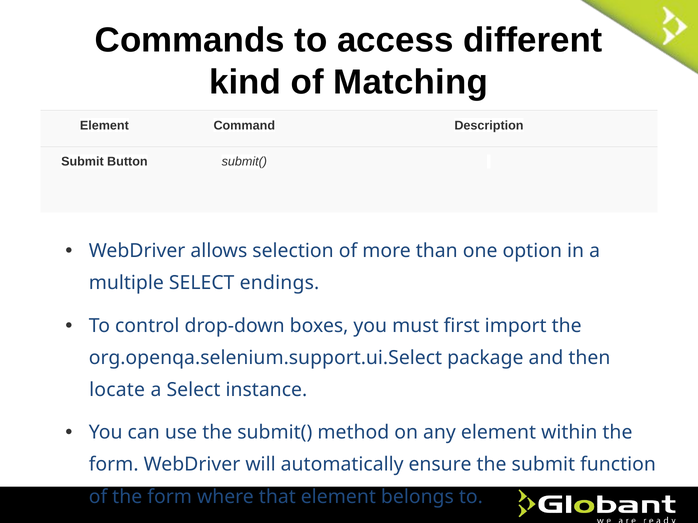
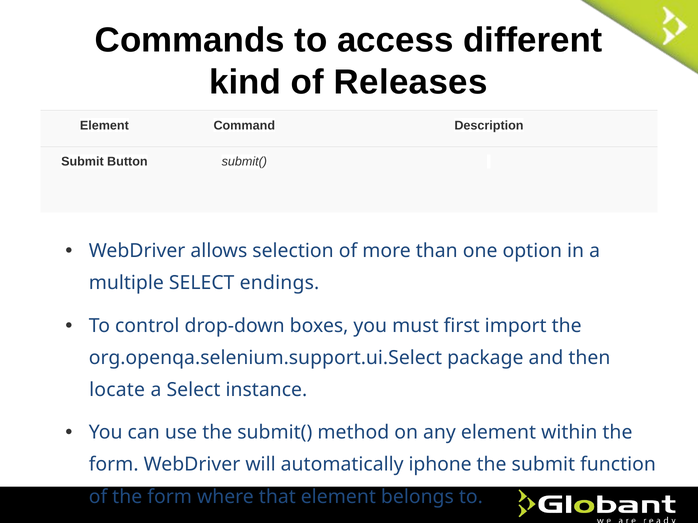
Matching: Matching -> Releases (411, 82)
ensure: ensure -> iphone (440, 465)
